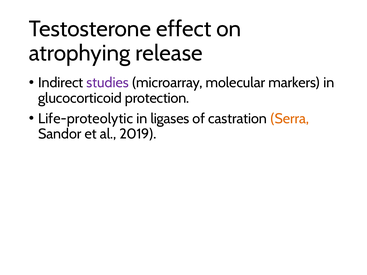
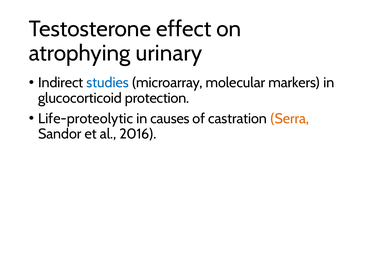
release: release -> urinary (169, 53)
studies colour: purple -> blue (108, 83)
ligases: ligases -> causes (170, 119)
2019: 2019 -> 2016 (138, 134)
